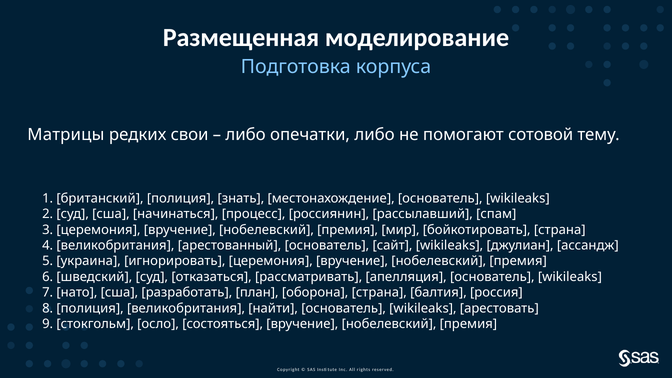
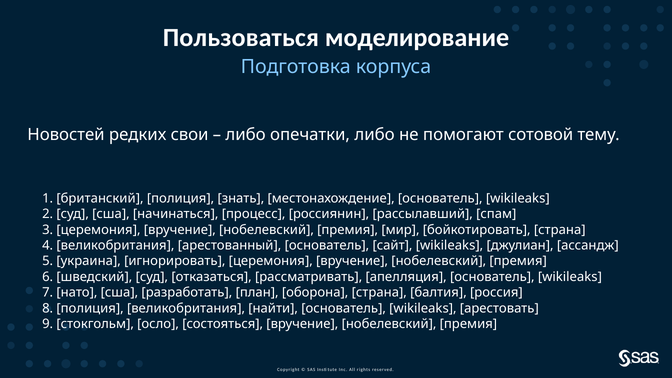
Размещенная: Размещенная -> Пользоваться (241, 37)
Матрицы: Матрицы -> Новостей (66, 135)
